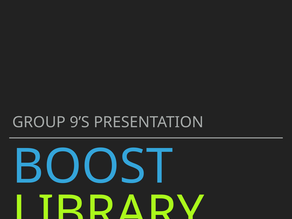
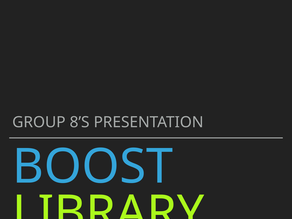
9’S: 9’S -> 8’S (80, 122)
